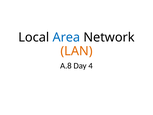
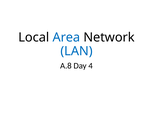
LAN colour: orange -> blue (77, 51)
